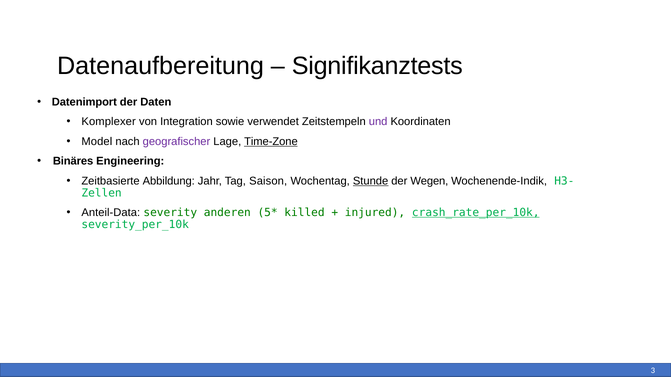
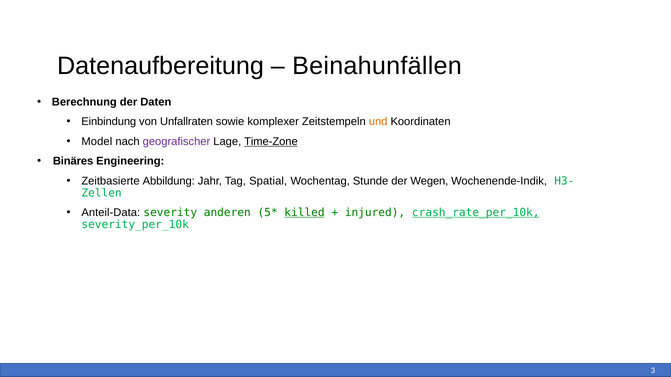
Signifikanztests: Signifikanztests -> Beinahunfällen (377, 66)
Datenimport: Datenimport -> Berechnung (84, 102)
Komplexer: Komplexer -> Einbindung (109, 122)
Integration: Integration -> Unfallraten (186, 122)
verwendet: verwendet -> komplexer (273, 122)
und colour: purple -> orange (378, 122)
Saison: Saison -> Spatial (268, 181)
Stunde underline: present -> none (371, 181)
killed underline: none -> present (305, 213)
